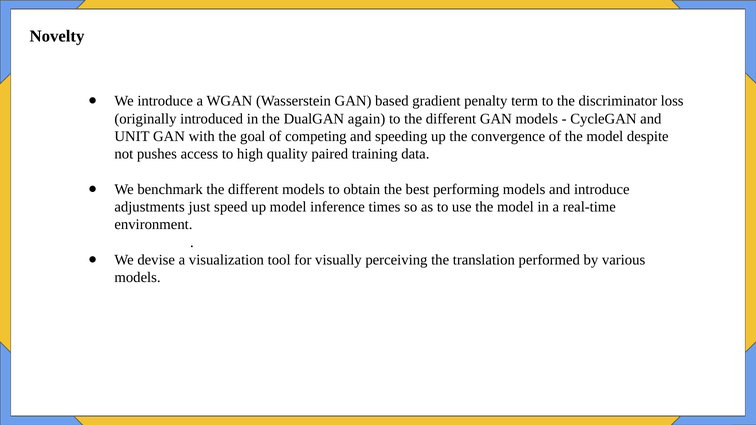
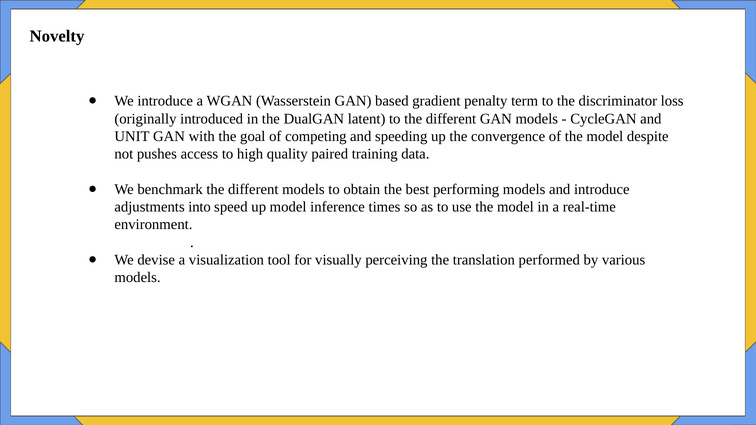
again: again -> latent (367, 119)
just: just -> into (200, 207)
